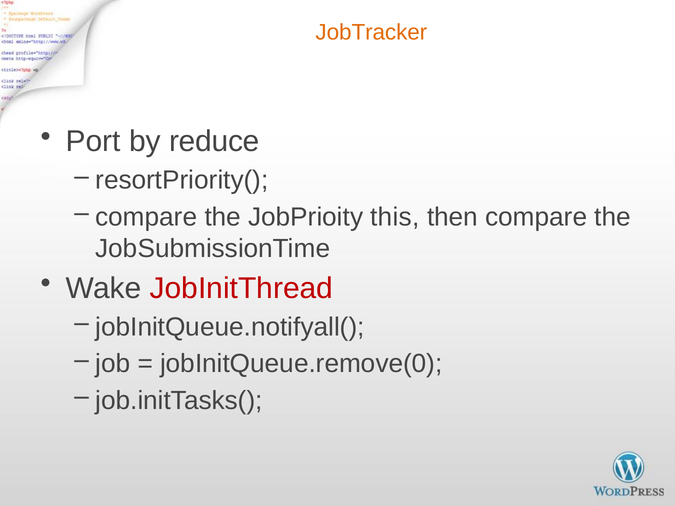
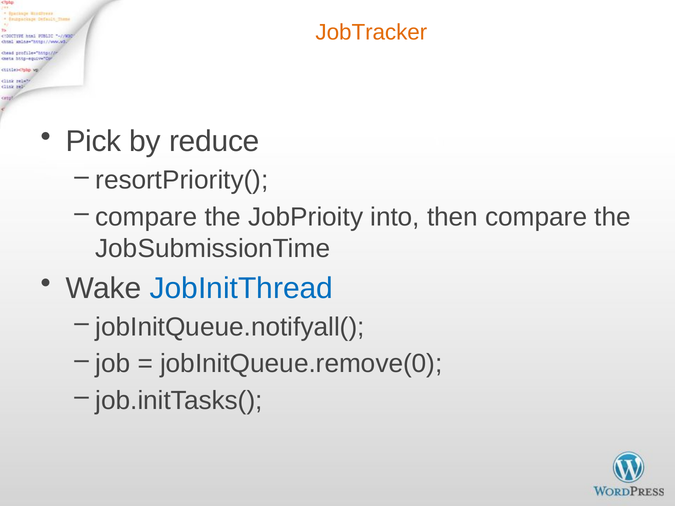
Port: Port -> Pick (93, 142)
this: this -> into (395, 217)
JobInitThread colour: red -> blue (241, 289)
